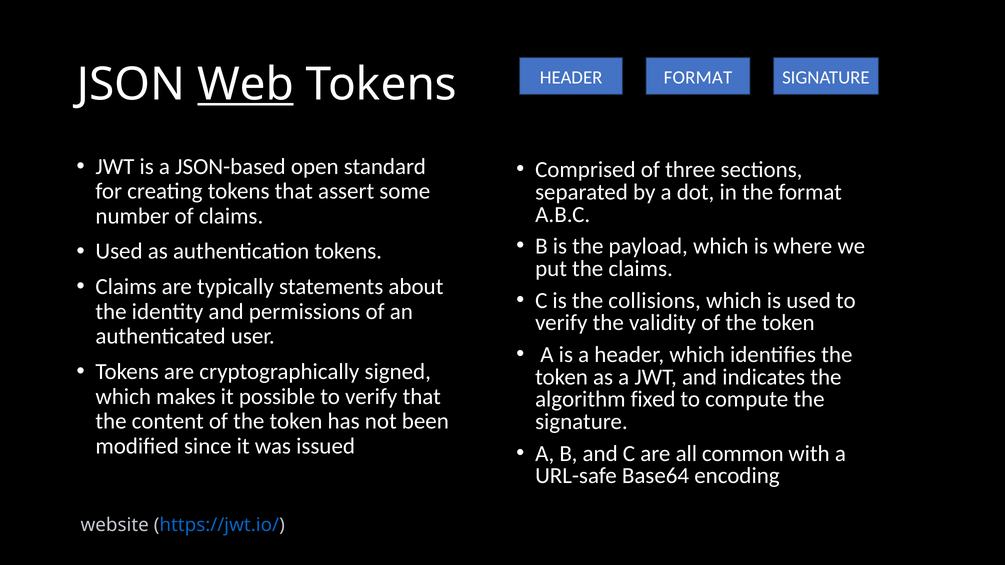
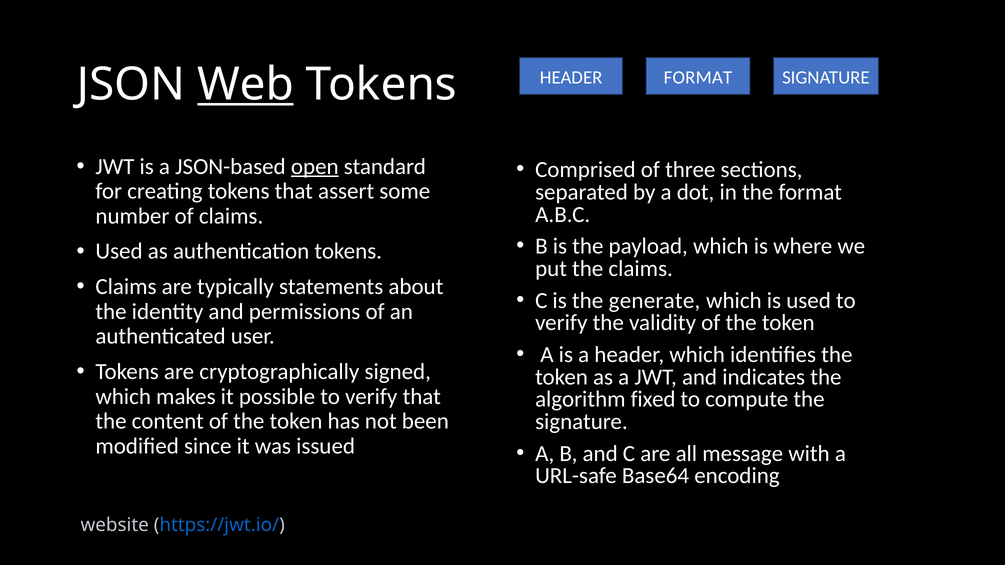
open underline: none -> present (315, 167)
collisions: collisions -> generate (655, 301)
common: common -> message (743, 454)
